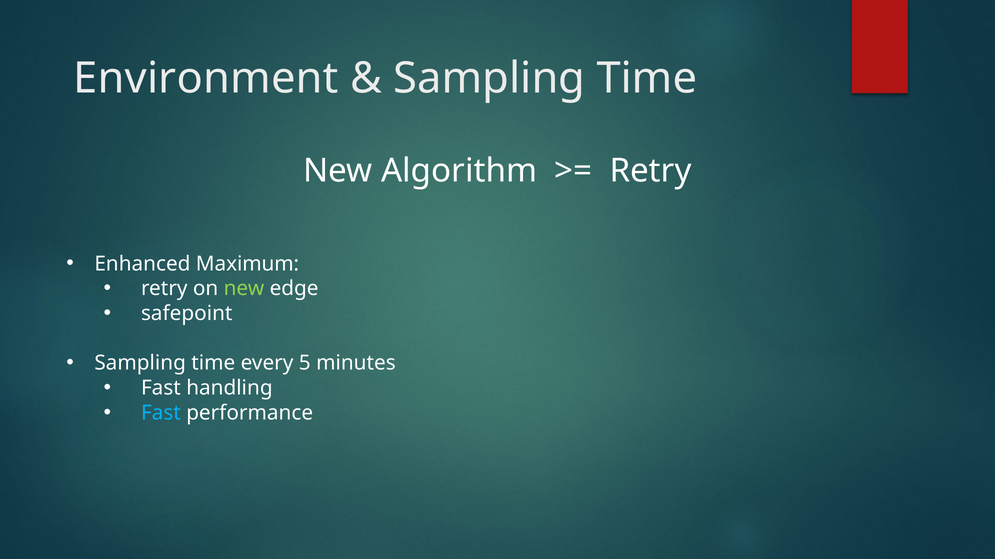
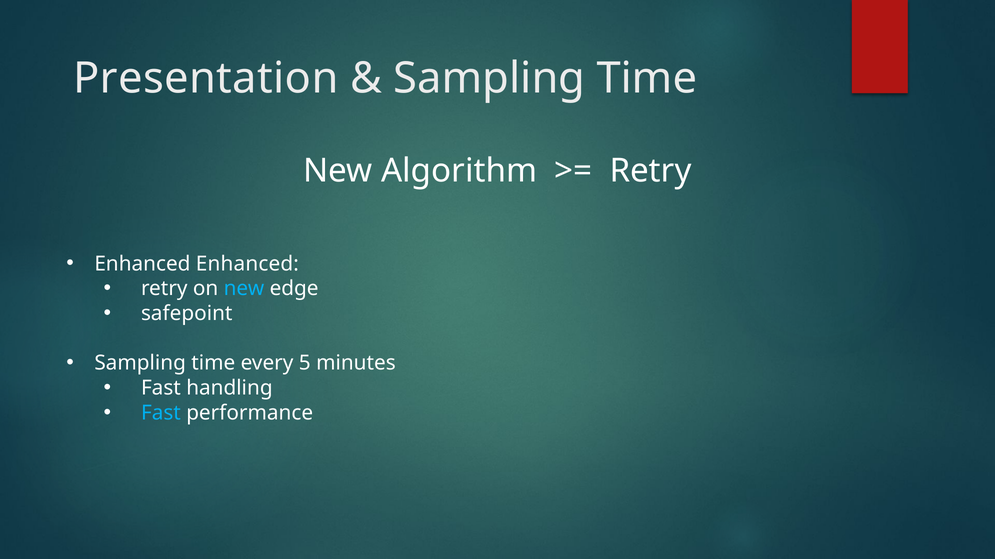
Environment: Environment -> Presentation (206, 78)
Enhanced Maximum: Maximum -> Enhanced (247, 264)
new colour: light green -> light blue (244, 289)
